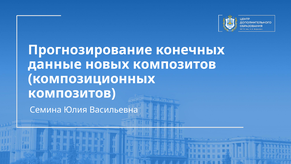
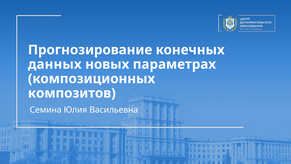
данные: данные -> данных (55, 64)
новых композитов: композитов -> параметрах (174, 64)
